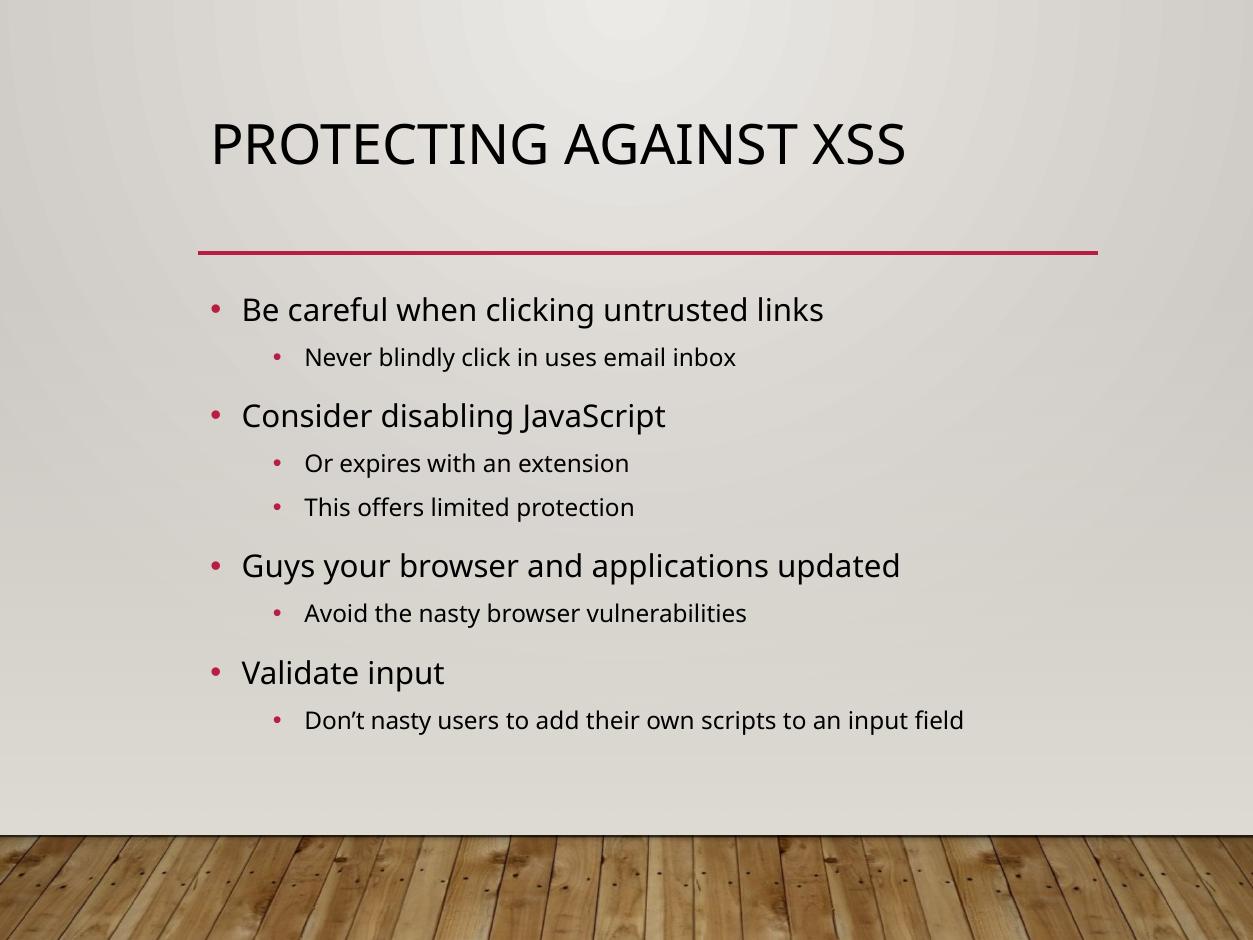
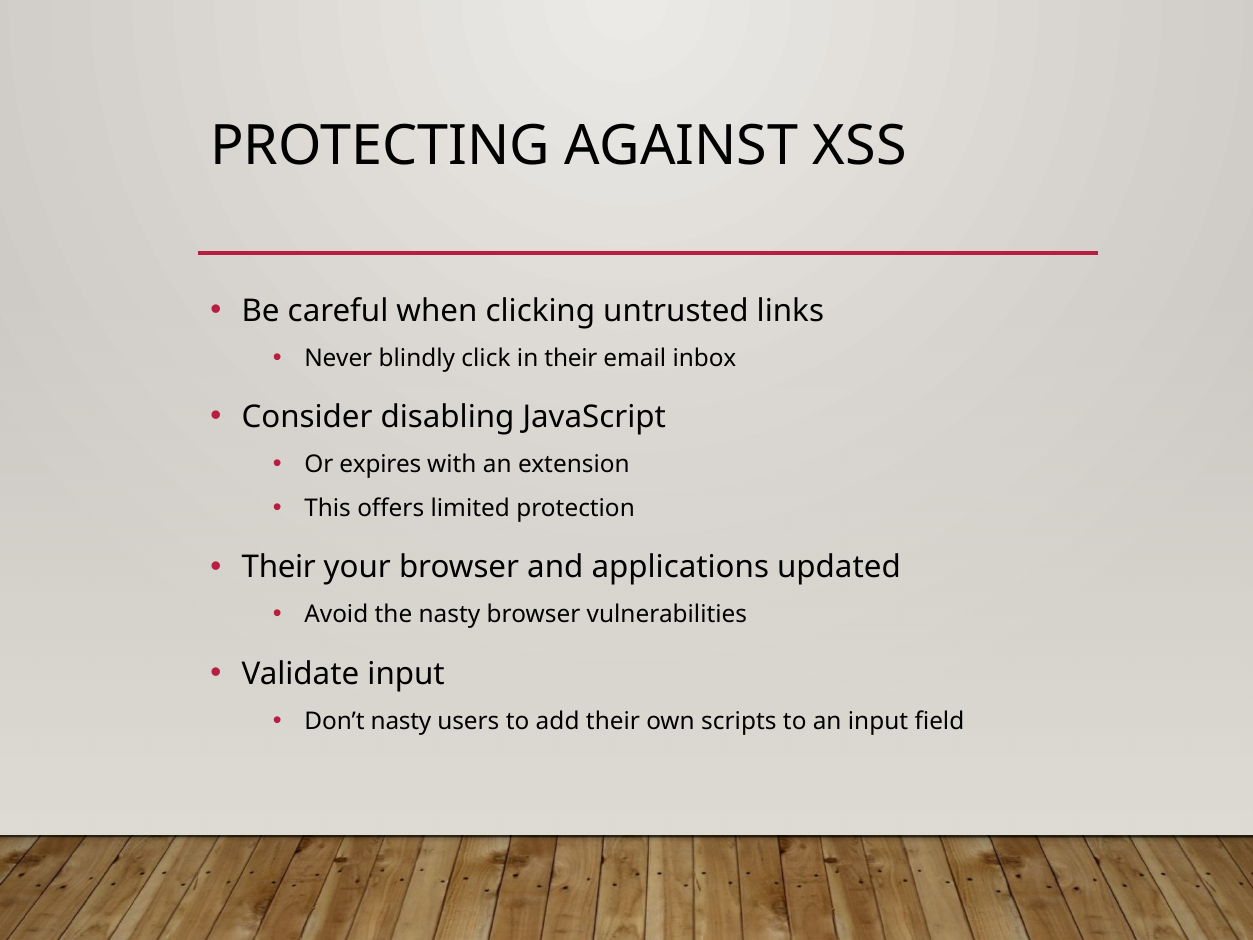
in uses: uses -> their (571, 358)
Guys: Guys -> Their (279, 567)
